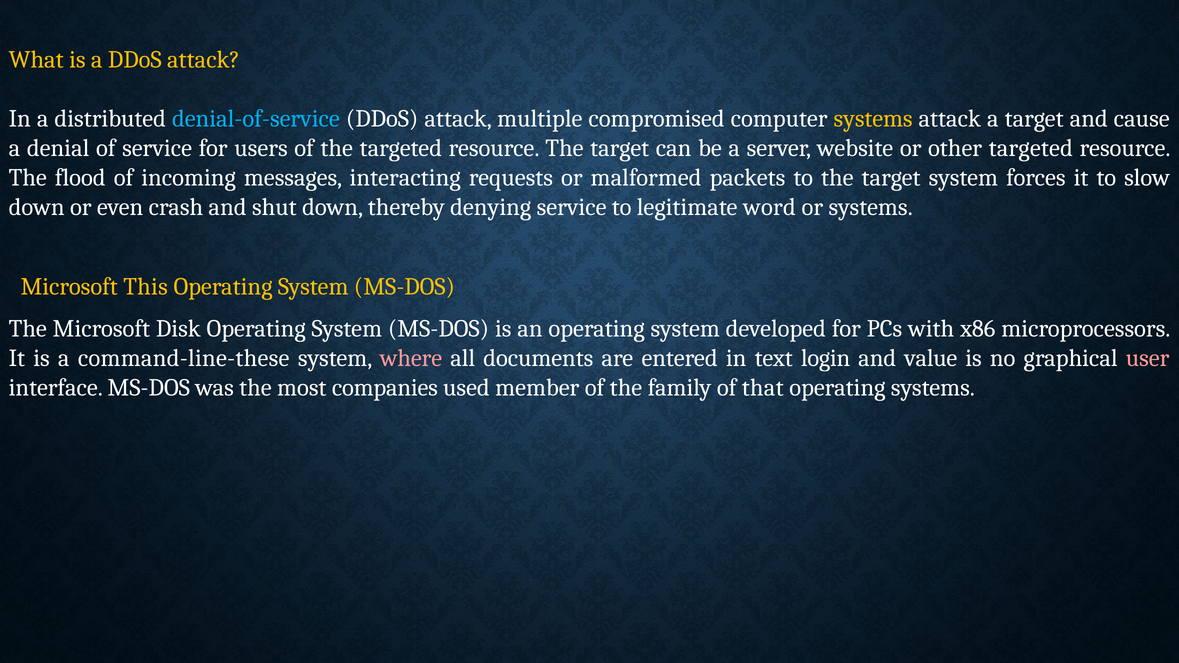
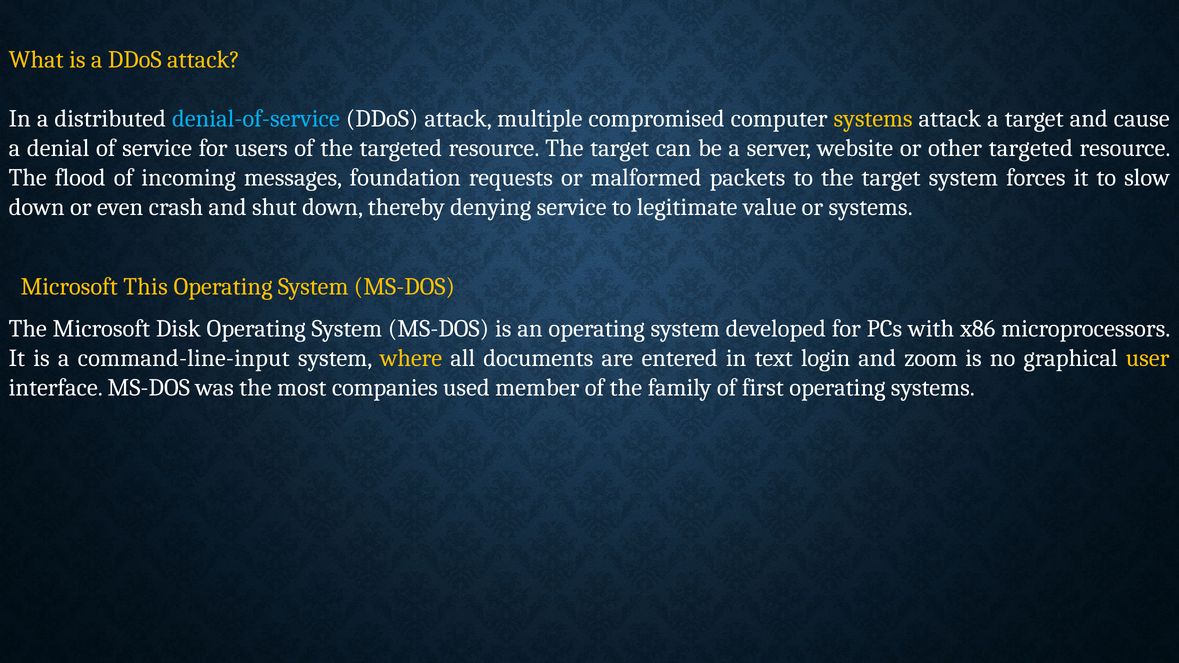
interacting: interacting -> foundation (405, 178)
word: word -> value (770, 207)
command-line-these: command-line-these -> command-line-input (184, 358)
where colour: pink -> yellow (411, 358)
value: value -> zoom (931, 358)
user colour: pink -> yellow (1148, 358)
that: that -> first (763, 388)
